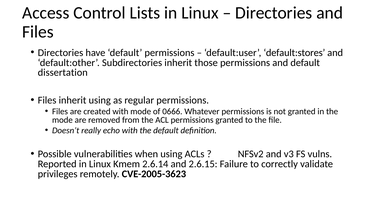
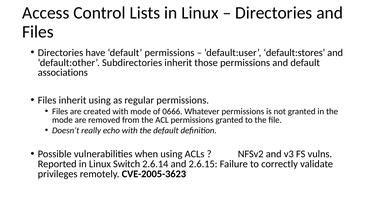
dissertation: dissertation -> associations (63, 72)
Kmem: Kmem -> Switch (127, 163)
